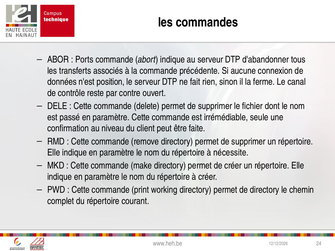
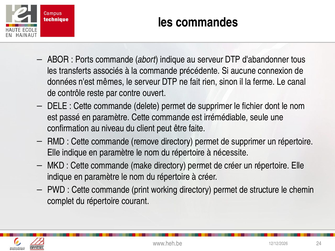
position: position -> mêmes (111, 82)
de directory: directory -> structure (265, 190)
